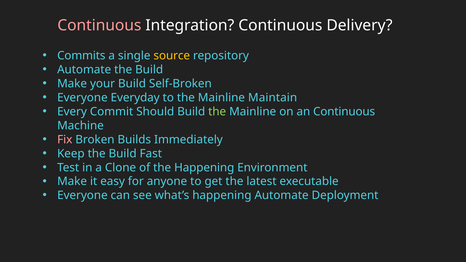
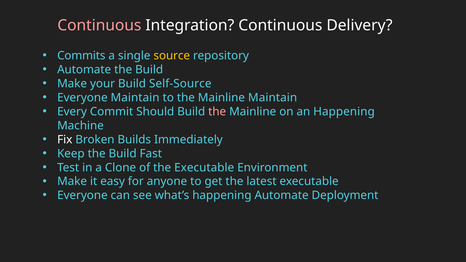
Self-Broken: Self-Broken -> Self-Source (180, 84)
Everyone Everyday: Everyday -> Maintain (135, 98)
the colour: light green -> pink (217, 112)
an Continuous: Continuous -> Happening (344, 112)
Fix colour: pink -> white (65, 140)
the Happening: Happening -> Executable (204, 168)
